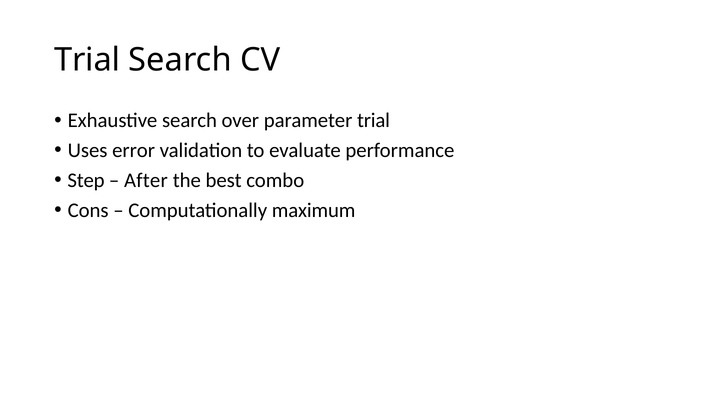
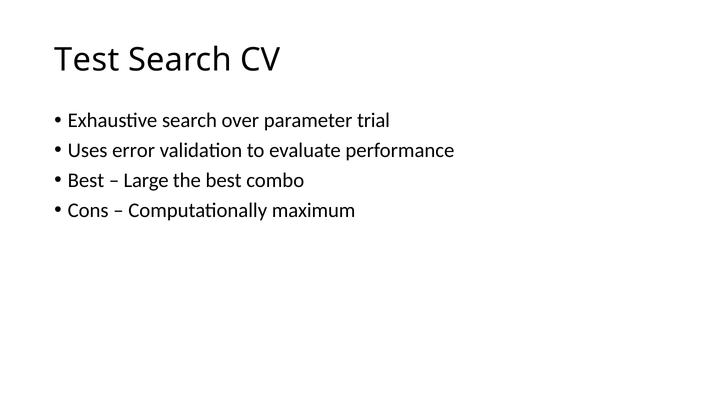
Trial: Trial -> Test (87, 60)
Step: Step -> Best (86, 180)
After: After -> Large (146, 180)
